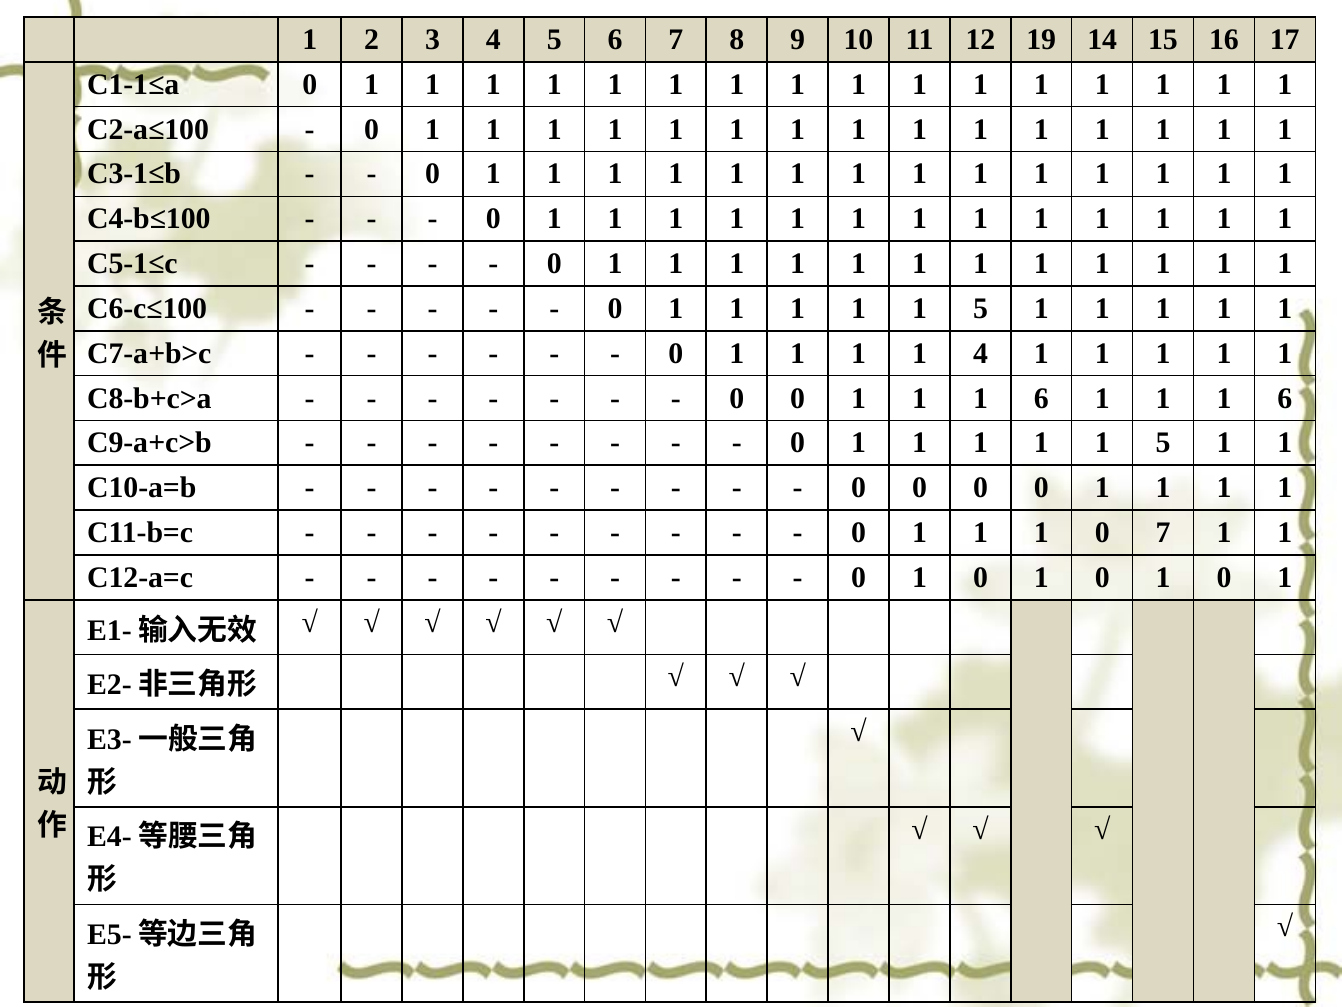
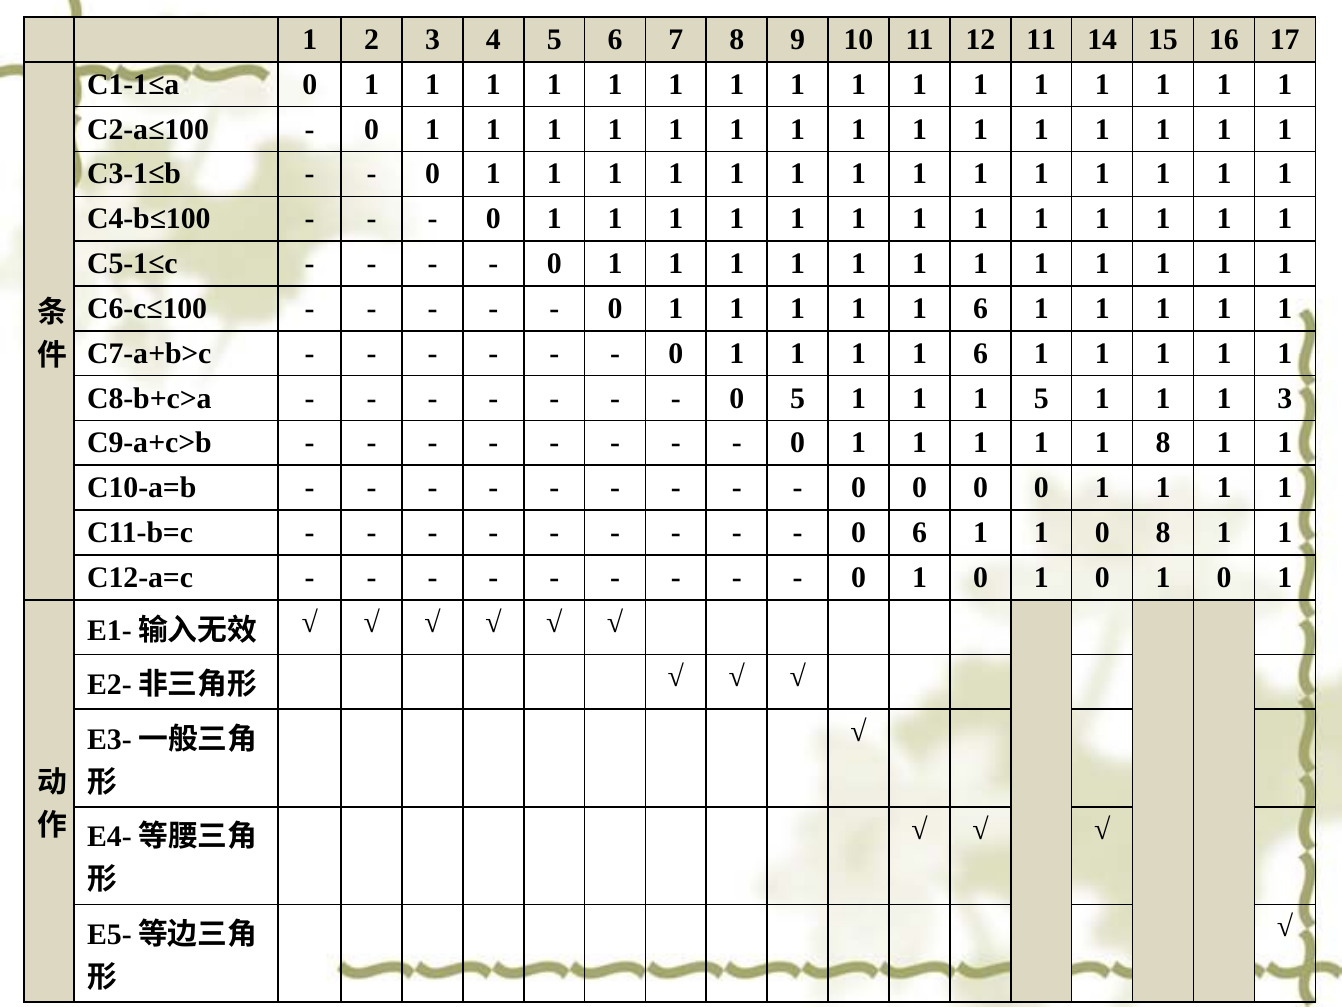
12 19: 19 -> 11 (1041, 40)
5: 5 -> 6 (981, 308)
4: 4 -> 6 (981, 353)
0: 0 -> 5 (798, 398)
6: 6 -> 5 (1041, 398)
6: 6 -> 3 (1285, 398)
5: 5 -> 8 (1163, 443)
1: 1 -> 6 (920, 532)
0 7: 7 -> 8 (1163, 532)
